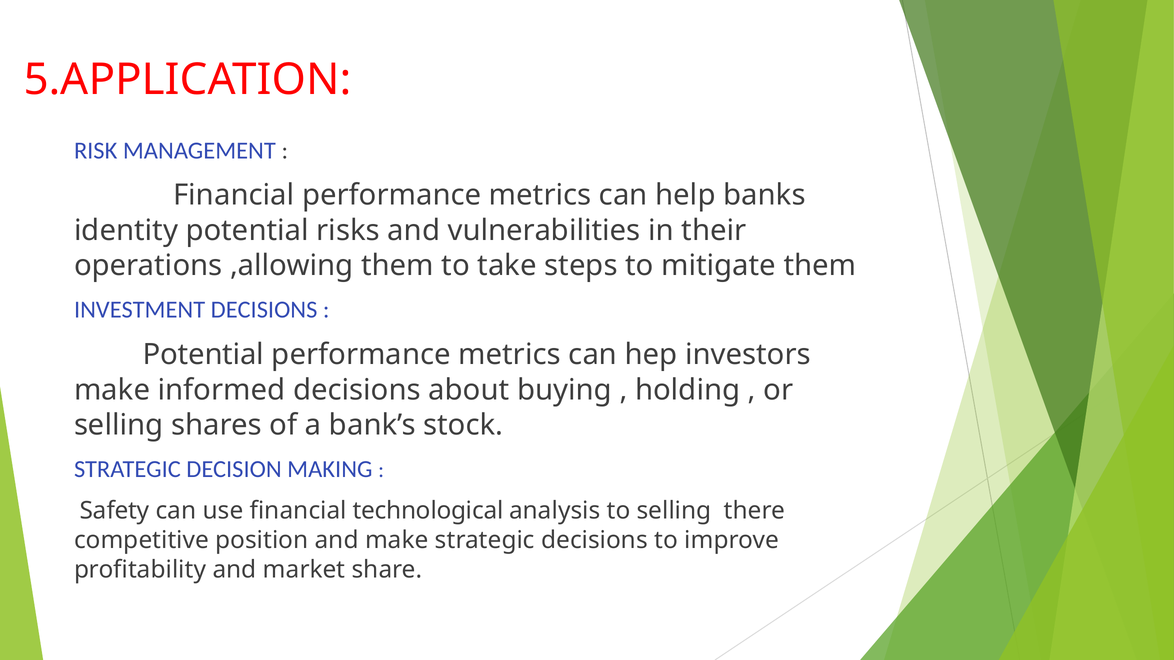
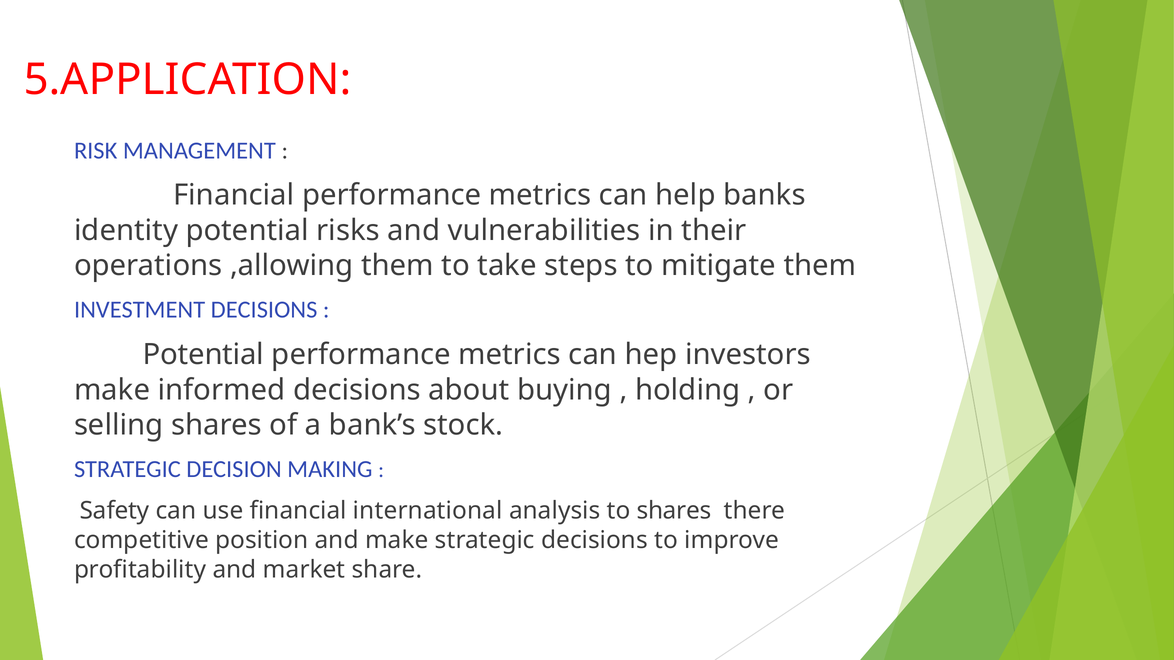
technological: technological -> international (428, 511)
to selling: selling -> shares (674, 511)
